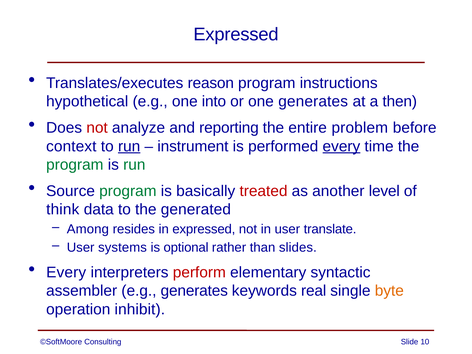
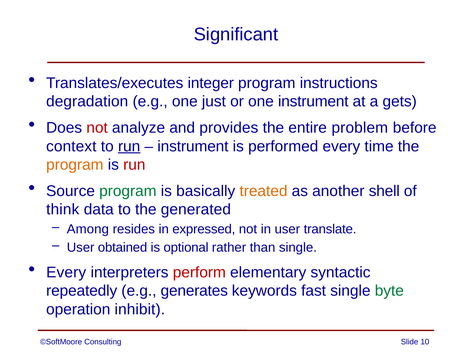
Expressed: Expressed -> Significant (236, 34)
reason: reason -> integer (211, 83)
hypothetical: hypothetical -> degradation (87, 102)
into: into -> just (214, 102)
one generates: generates -> instrument (313, 102)
then: then -> gets (400, 102)
reporting: reporting -> provides (229, 128)
every underline: present -> none (341, 146)
program colour: green -> orange (75, 165)
run colour: green -> red (134, 165)
treated colour: red -> orange (263, 191)
level: level -> shell (384, 191)
systems: systems -> obtained (123, 247)
than slides: slides -> single (298, 247)
assembler: assembler -> repeatedly (82, 291)
real: real -> fast (314, 291)
byte colour: orange -> green (389, 291)
